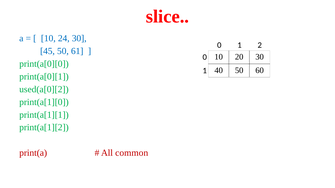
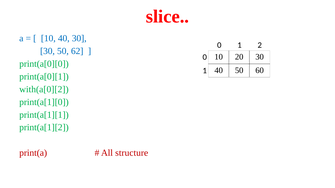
10 24: 24 -> 40 (64, 38)
45: 45 -> 30 (47, 51)
61: 61 -> 62 (77, 51)
used(a[0][2: used(a[0][2 -> with(a[0][2 (44, 89)
common: common -> structure (132, 153)
